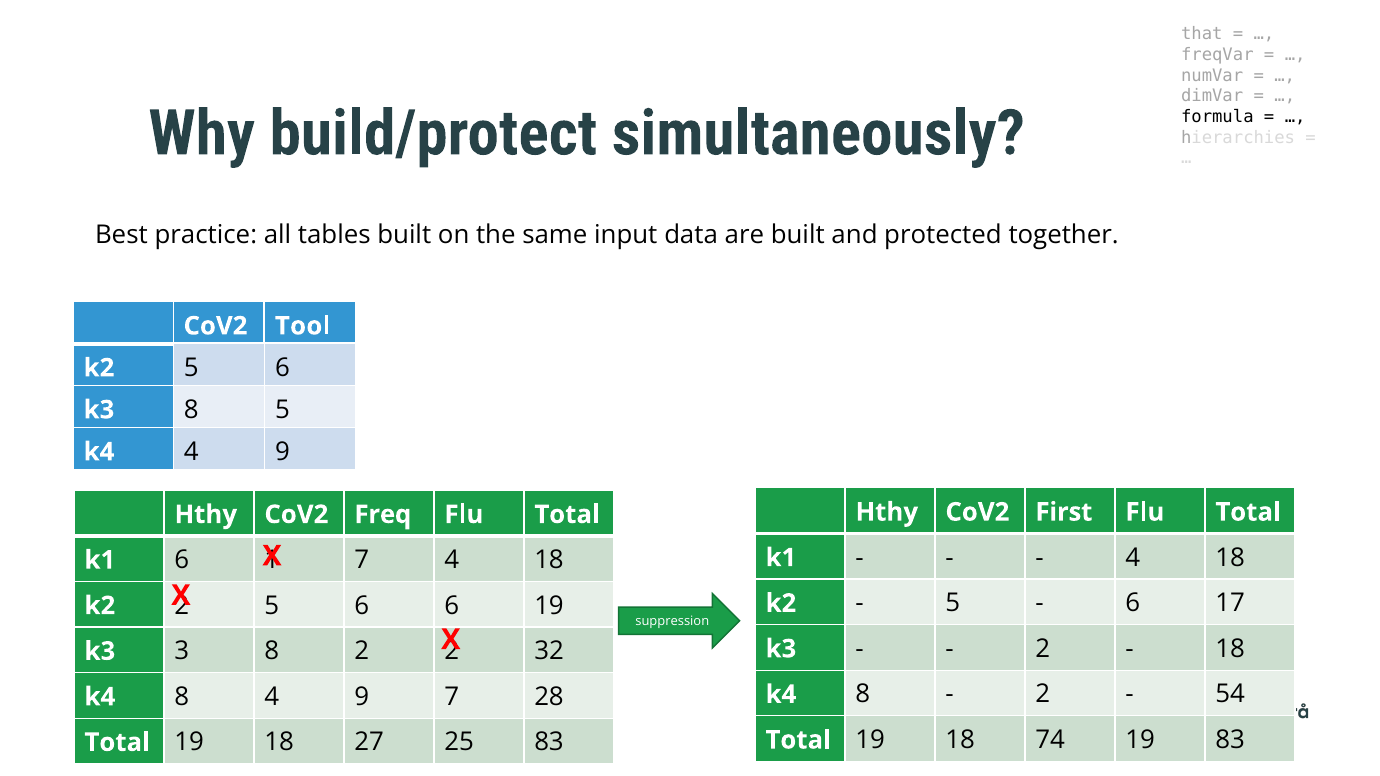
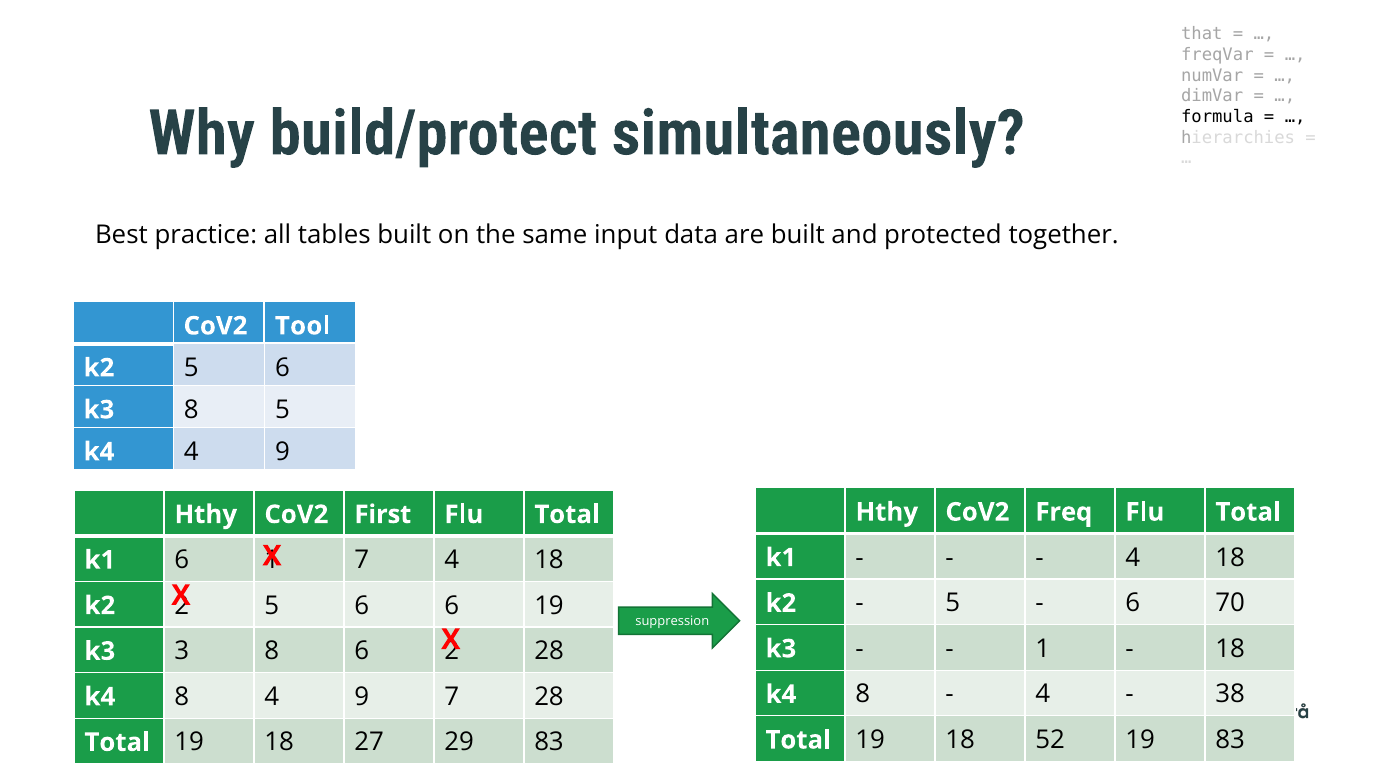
First: First -> Freq (1064, 512)
Freq: Freq -> First (383, 515)
17: 17 -> 70 (1230, 603)
2: 2 -> 1 (1043, 649)
8 2: 2 -> 6 (362, 651)
32: 32 -> 28 (549, 651)
2: 2 -> 4 (1043, 695)
54: 54 -> 38 (1230, 695)
74: 74 -> 52 (1050, 740)
25: 25 -> 29 (459, 743)
